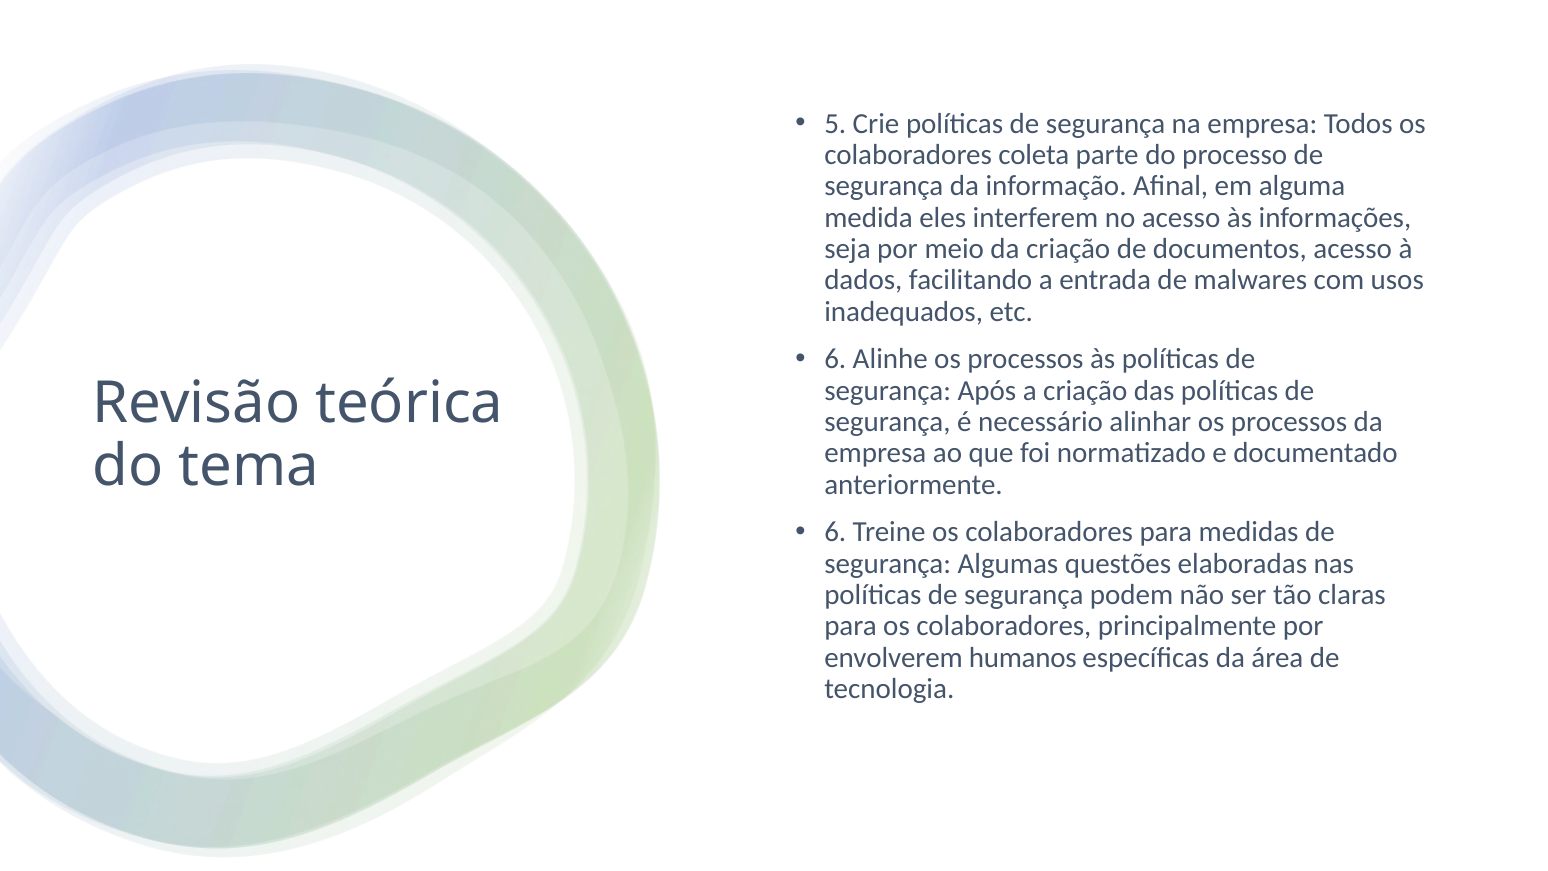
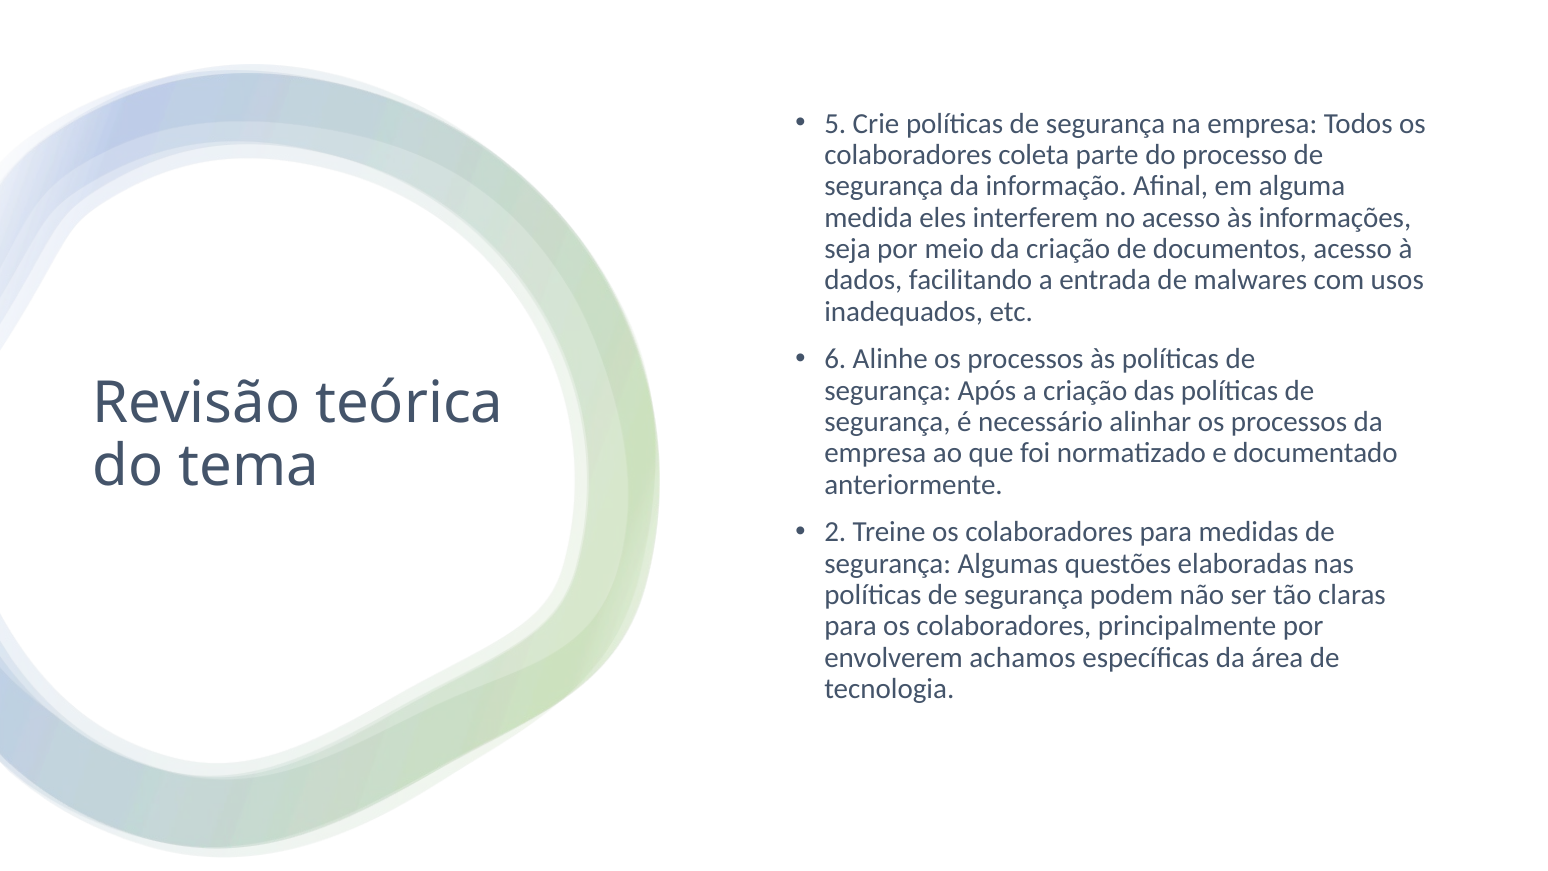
6: 6 -> 2 (835, 532)
humanos: humanos -> achamos (1023, 657)
